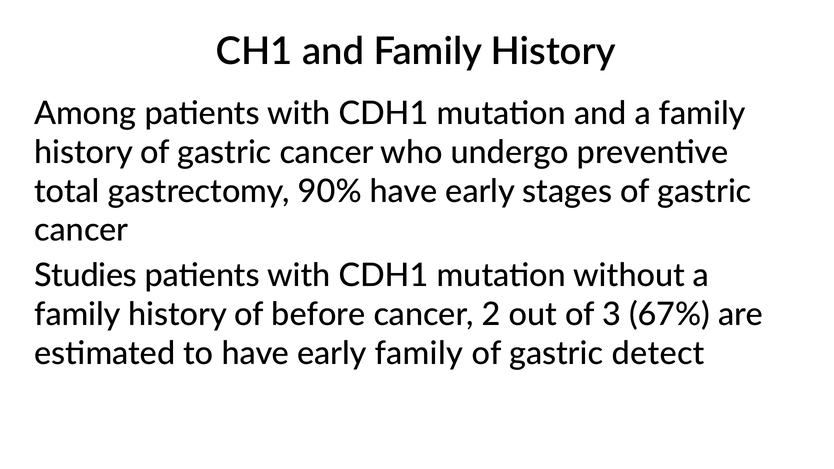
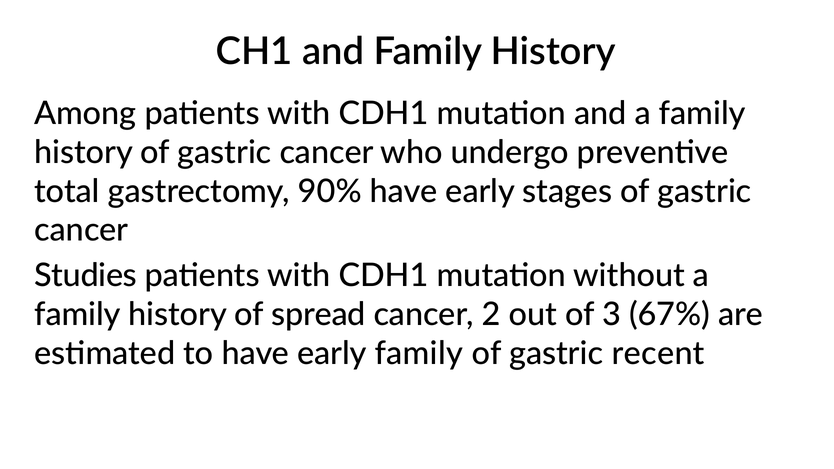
before: before -> spread (319, 315)
detect: detect -> recent (658, 354)
